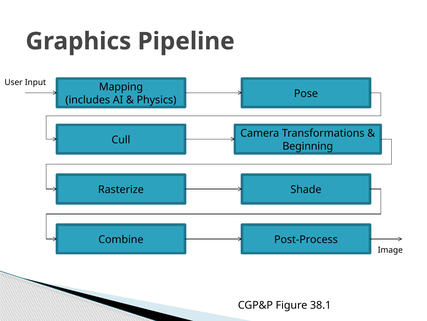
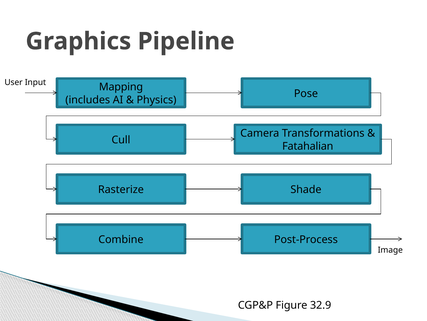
Beginning: Beginning -> Fatahalian (308, 146)
38.1: 38.1 -> 32.9 (321, 305)
